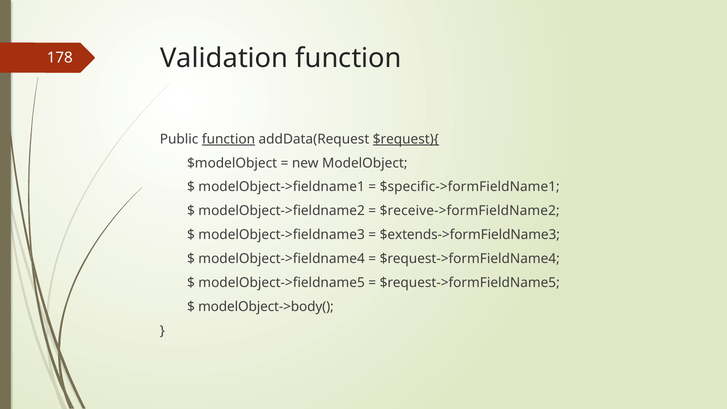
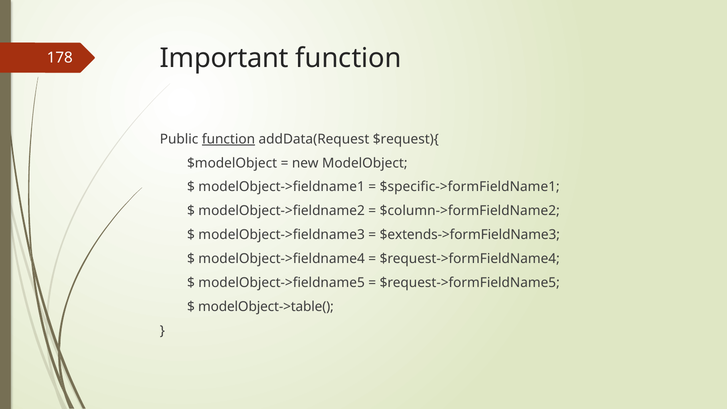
Validation: Validation -> Important (224, 58)
$request){ underline: present -> none (406, 139)
$receive->formFieldName2: $receive->formFieldName2 -> $column->formFieldName2 (470, 211)
modelObject->body(: modelObject->body( -> modelObject->table( (266, 307)
